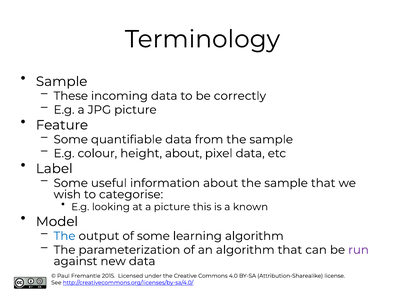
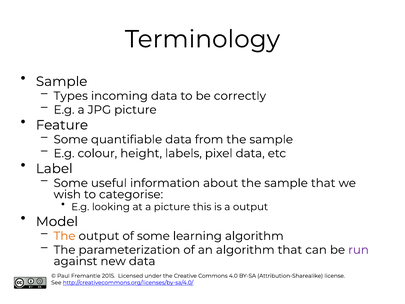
These: These -> Types (71, 96)
height about: about -> labels (183, 153)
a known: known -> output (250, 207)
The colour: blue -> orange (65, 236)
